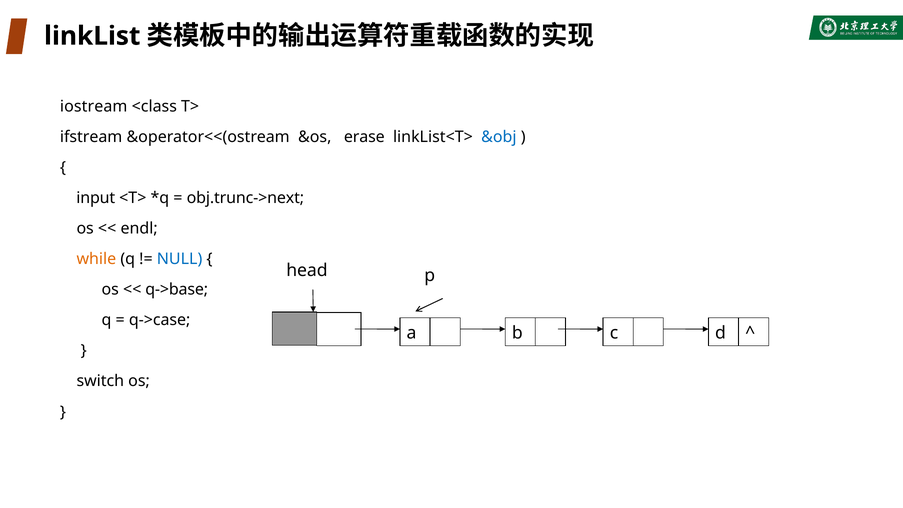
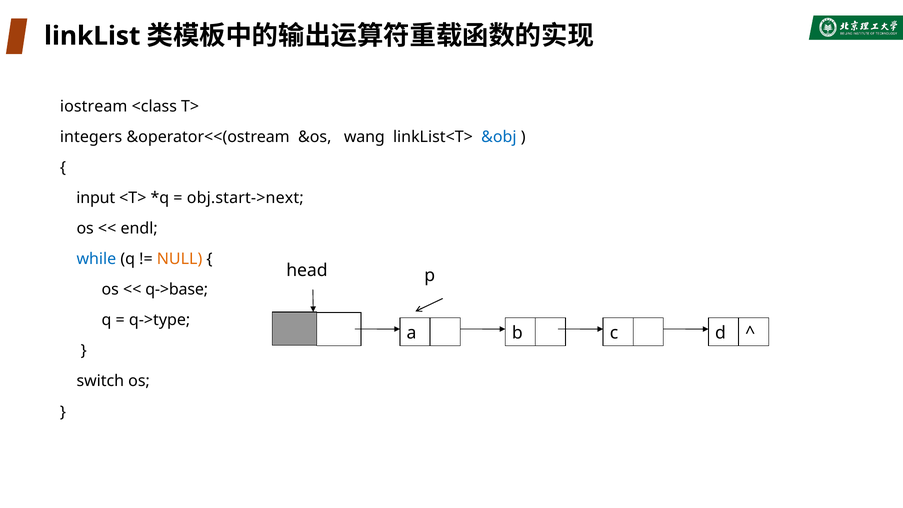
ifstream: ifstream -> integers (91, 137)
erase: erase -> wang (364, 137)
obj.trunc->next: obj.trunc->next -> obj.start->next (245, 198)
while colour: orange -> blue (96, 259)
NULL colour: blue -> orange (180, 259)
q->case: q->case -> q->type (160, 320)
